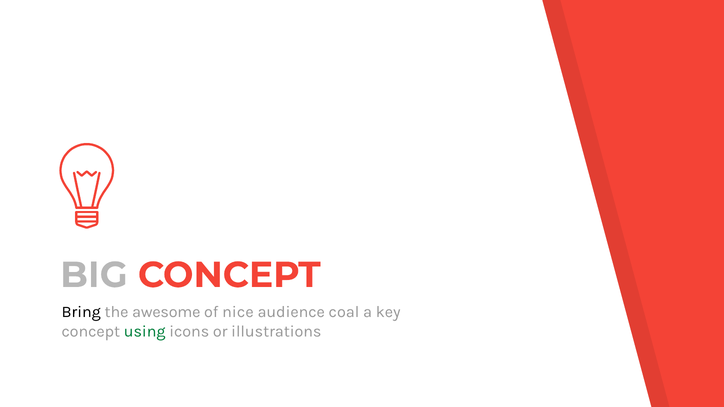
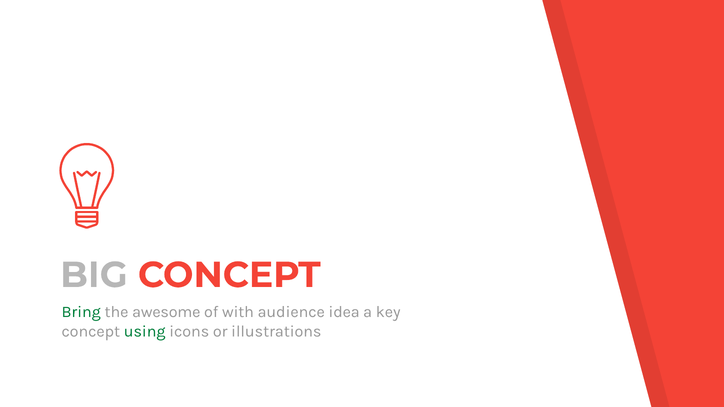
Bring colour: black -> green (81, 312)
nice: nice -> with (238, 312)
coal: coal -> idea (344, 312)
